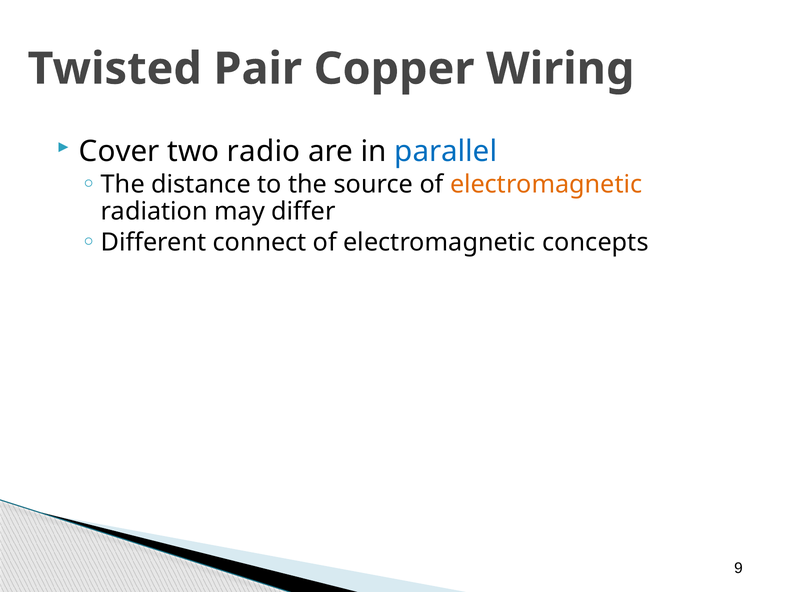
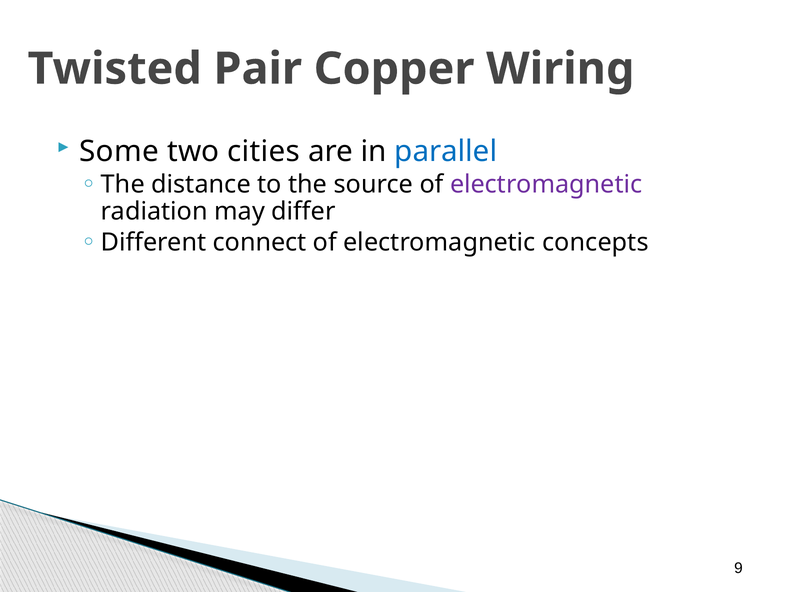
Cover: Cover -> Some (119, 151)
radio: radio -> cities (264, 151)
electromagnetic colour: orange -> purple (546, 185)
